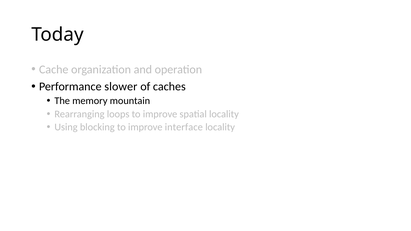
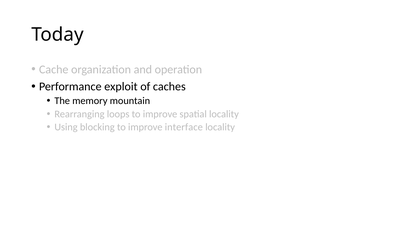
slower: slower -> exploit (121, 87)
